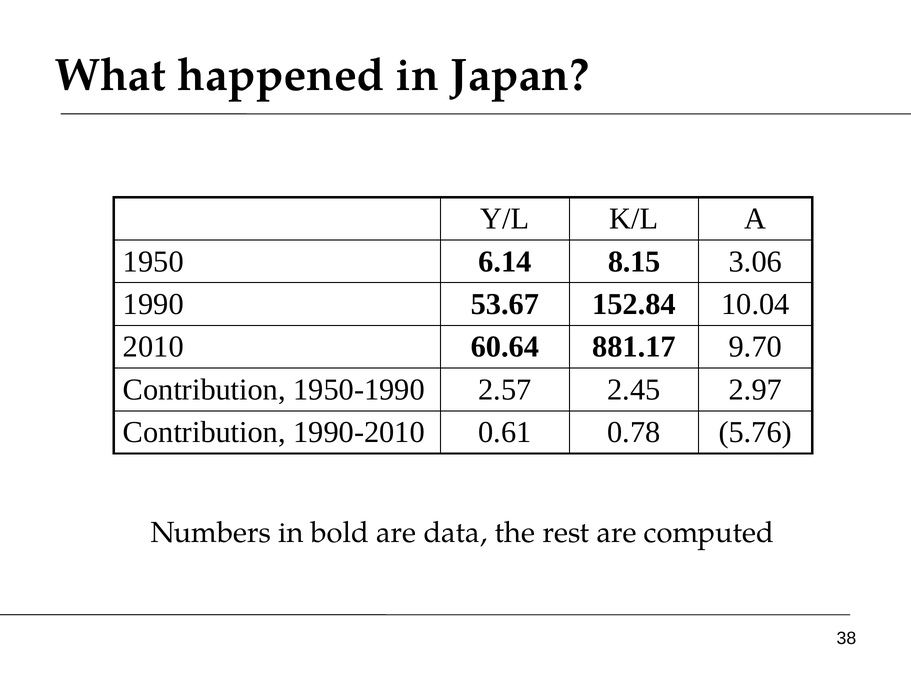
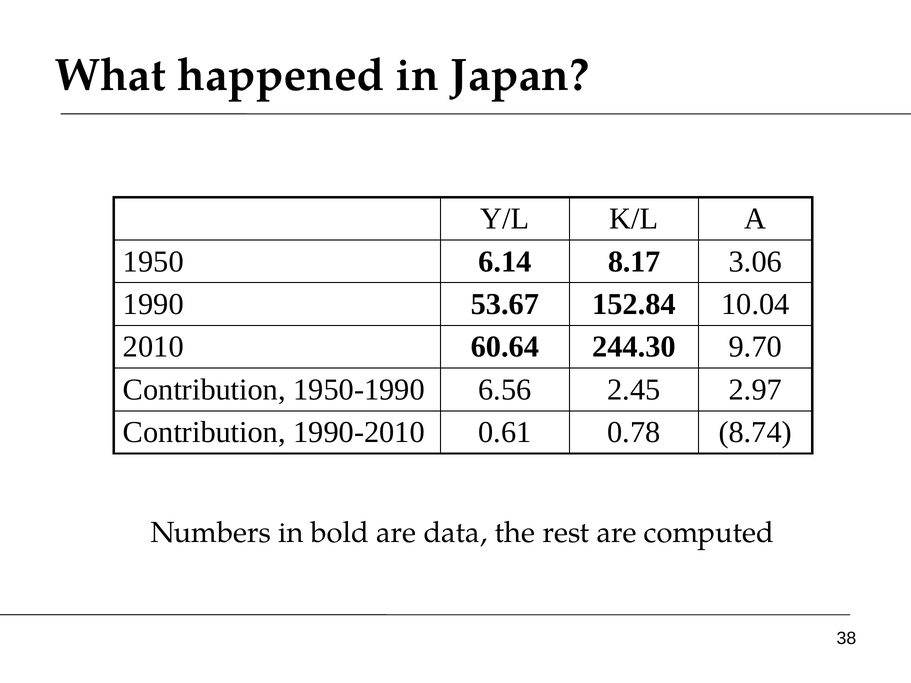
8.15: 8.15 -> 8.17 (634, 262)
881.17: 881.17 -> 244.30 (634, 347)
2.57: 2.57 -> 6.56 (505, 390)
5.76: 5.76 -> 8.74 (755, 433)
